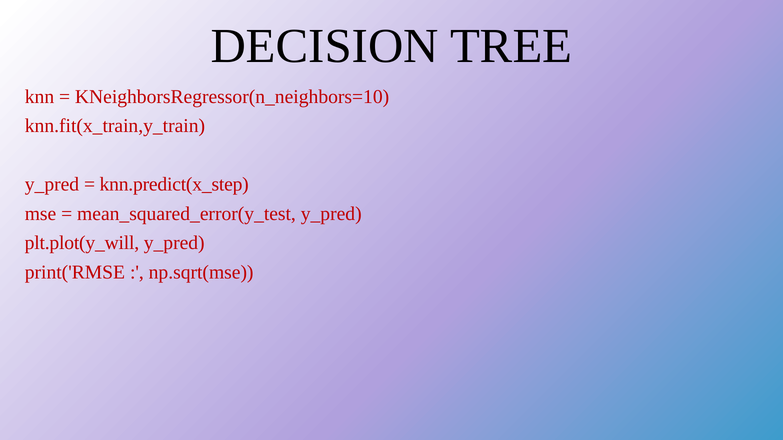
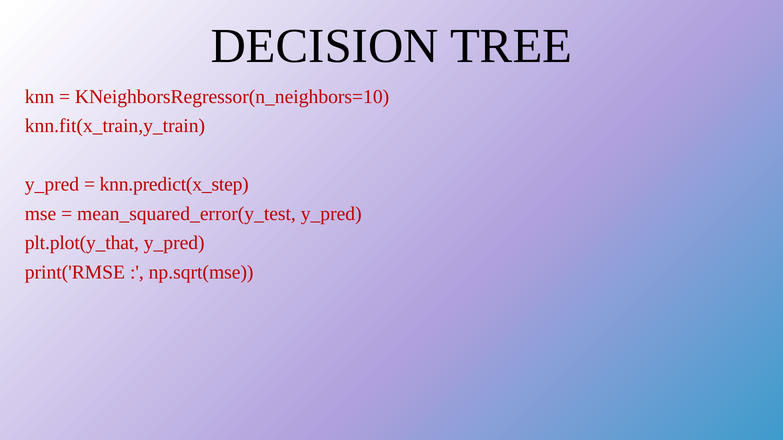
plt.plot(y_will: plt.plot(y_will -> plt.plot(y_that (82, 243)
